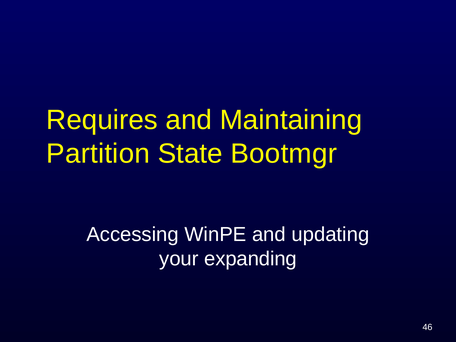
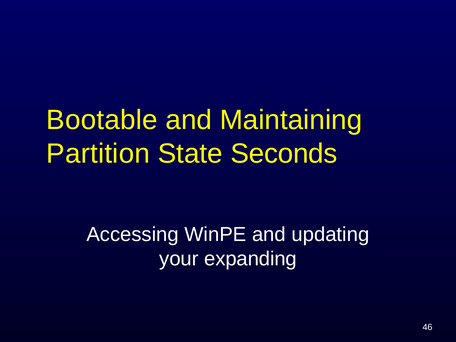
Requires: Requires -> Bootable (102, 120)
Bootmgr: Bootmgr -> Seconds (284, 154)
